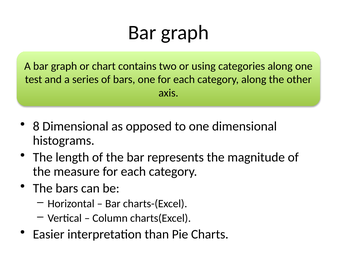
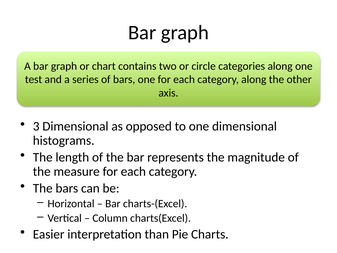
using: using -> circle (204, 66)
8: 8 -> 3 (36, 126)
